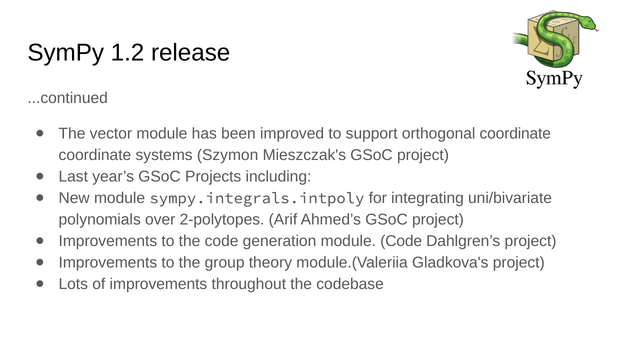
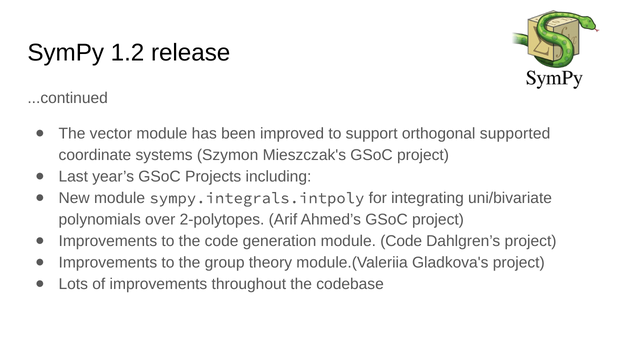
orthogonal coordinate: coordinate -> supported (515, 133)
